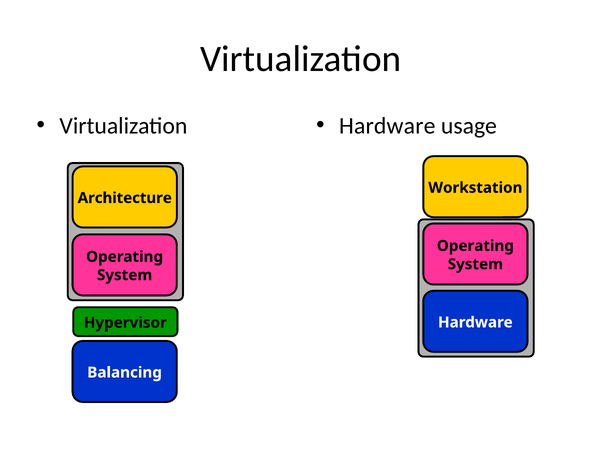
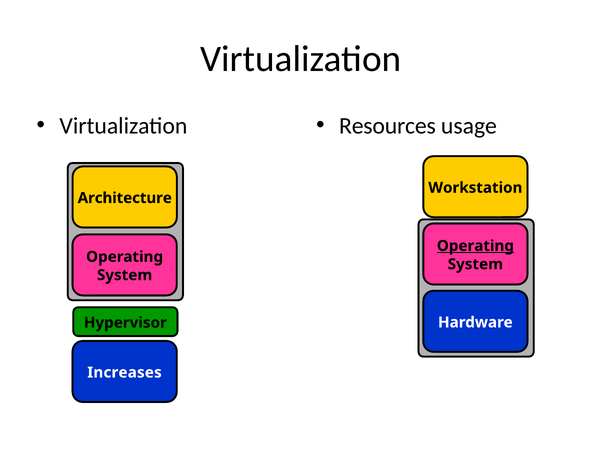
Hardware: Hardware -> Resources (387, 126)
Operating underline: none -> present (475, 246)
Balancing: Balancing -> Increases (125, 372)
